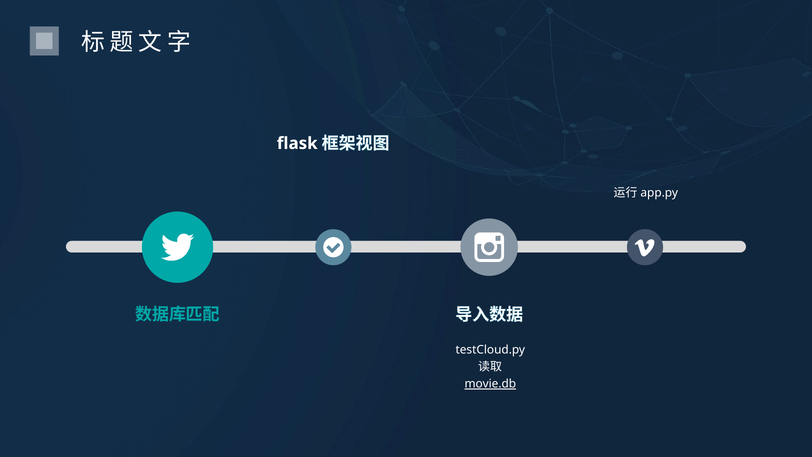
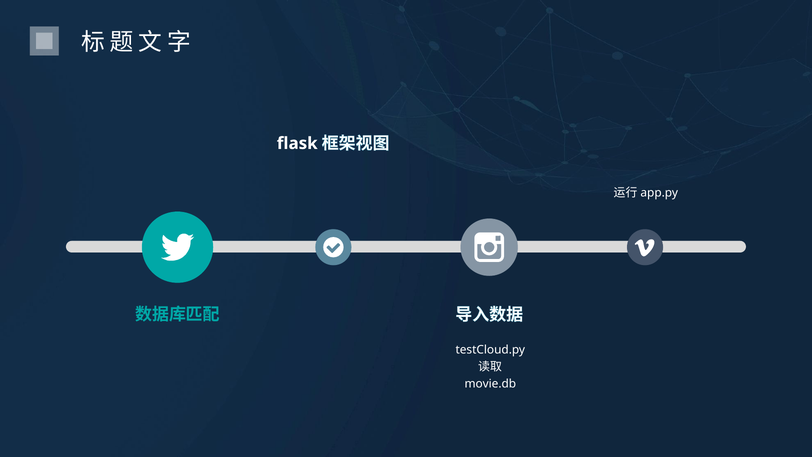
movie.db underline: present -> none (490, 384)
